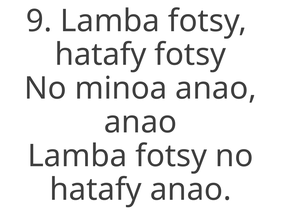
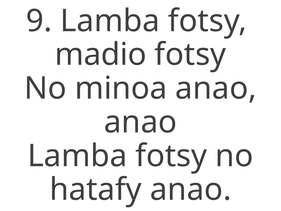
hatafy: hatafy -> madio (101, 55)
